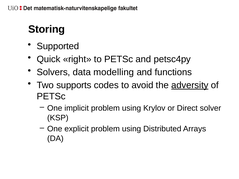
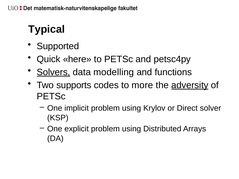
Storing: Storing -> Typical (47, 29)
right: right -> here (77, 59)
Solvers underline: none -> present (53, 72)
avoid: avoid -> more (142, 85)
